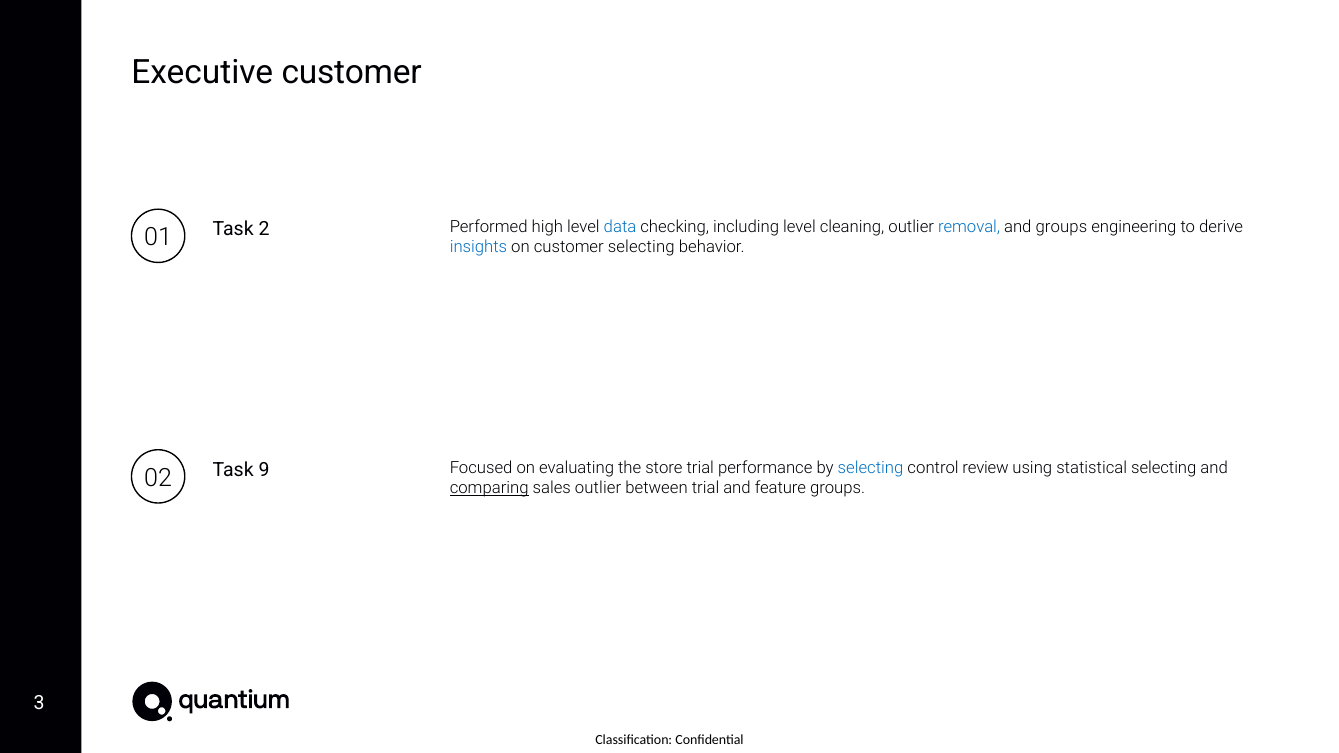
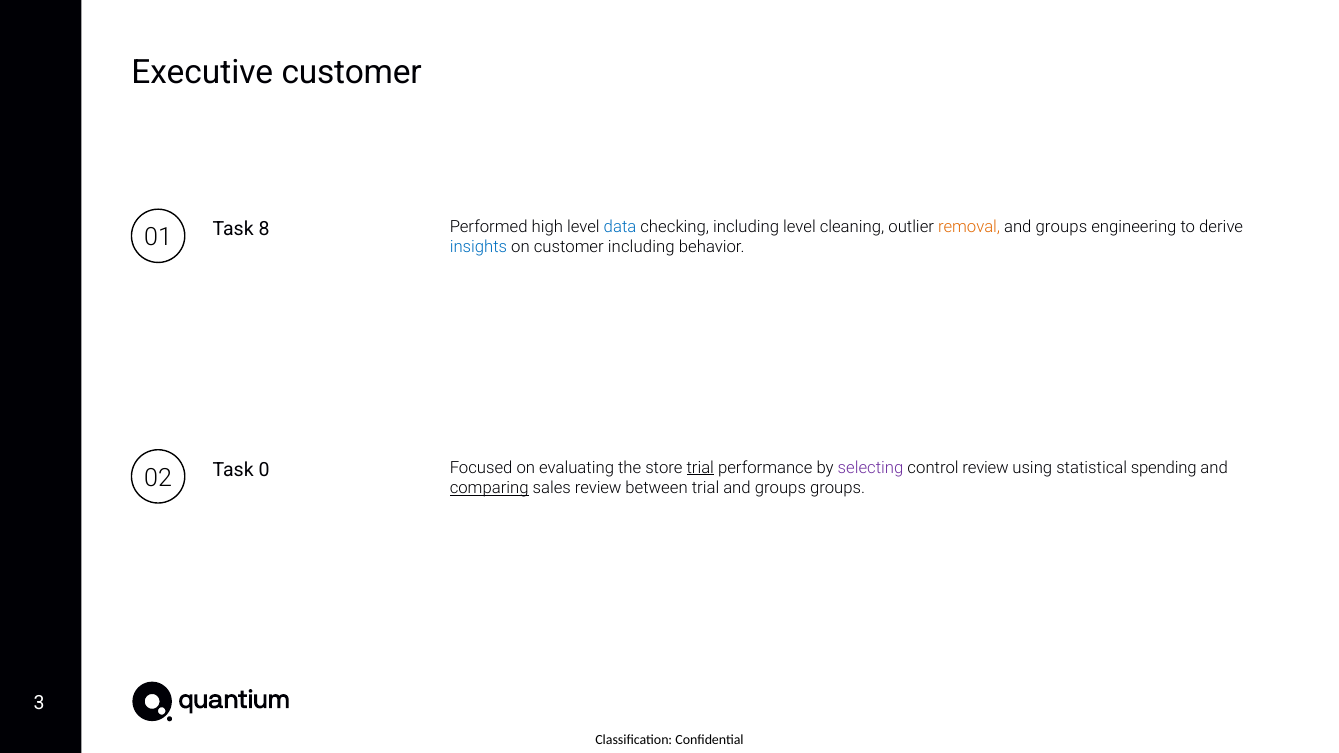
removal colour: blue -> orange (969, 227)
2: 2 -> 8 (264, 229)
customer selecting: selecting -> including (641, 247)
trial underline: none -> present (700, 468)
selecting colour: blue -> purple (871, 468)
statistical selecting: selecting -> spending (1164, 468)
9: 9 -> 0 (264, 470)
sales outlier: outlier -> review (598, 488)
trial and feature: feature -> groups (780, 488)
